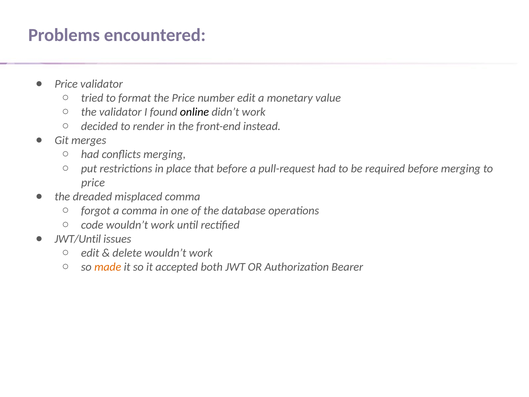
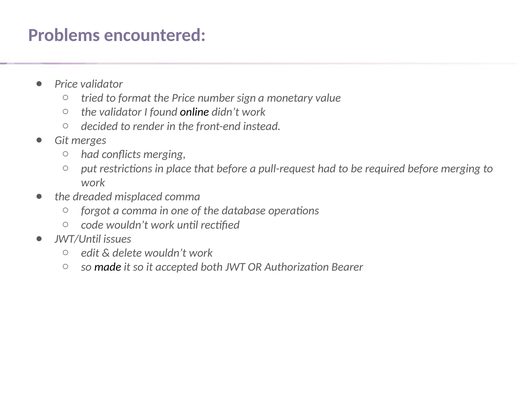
number edit: edit -> sign (246, 98)
price: price -> work (93, 182)
made colour: orange -> black (108, 267)
